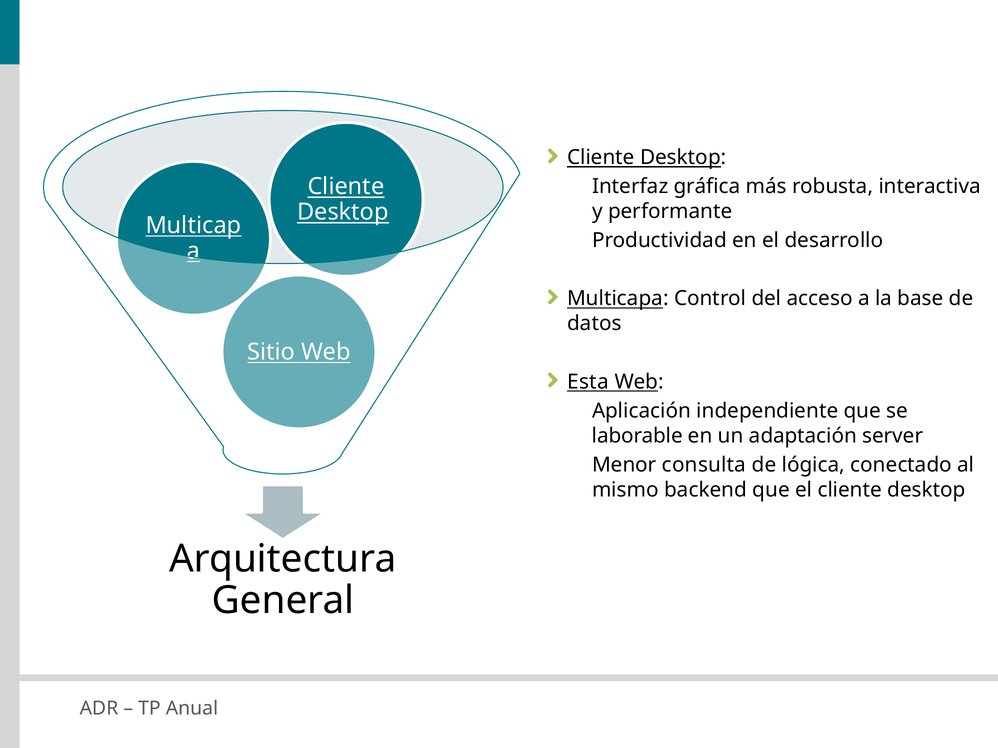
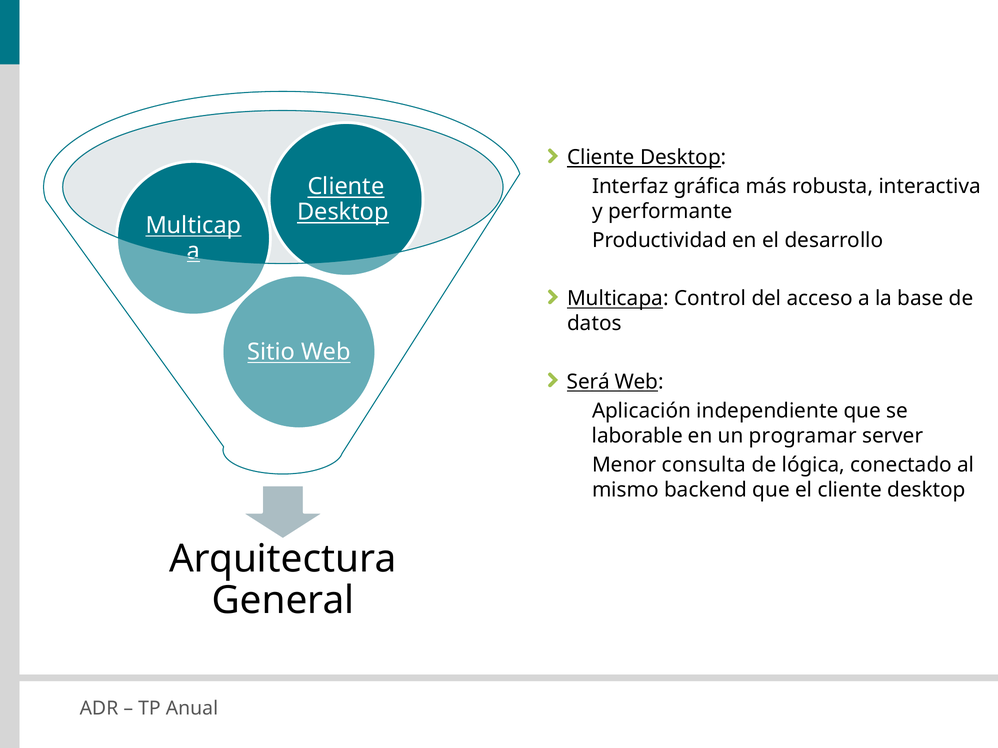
Esta: Esta -> Será (588, 382)
adaptación: adaptación -> programar (803, 436)
